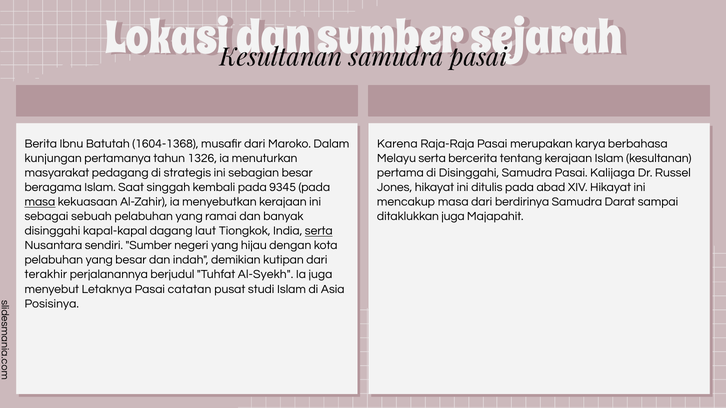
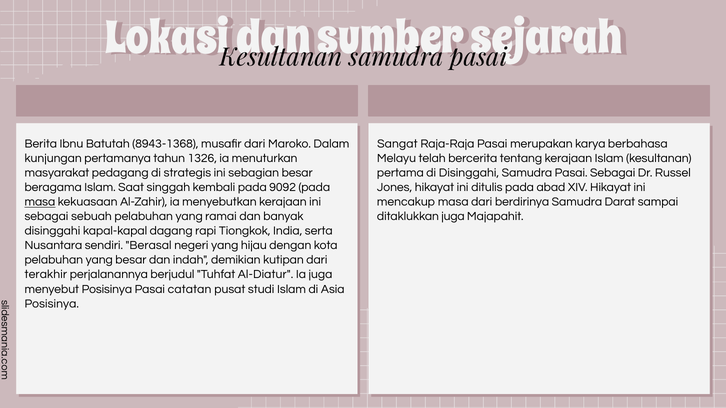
1604-1368: 1604-1368 -> 8943-1368 (165, 144)
Karena: Karena -> Sangat (397, 144)
Melayu serta: serta -> telah (432, 159)
Pasai Kalijaga: Kalijaga -> Sebagai (613, 173)
9345: 9345 -> 9092 (283, 188)
laut: laut -> rapi (206, 231)
serta underline: present -> none (319, 231)
sendiri Sumber: Sumber -> Berasal (149, 246)
Al-Syekh: Al-Syekh -> Al-Diatur (266, 275)
menyebut Letaknya: Letaknya -> Posisinya (107, 289)
